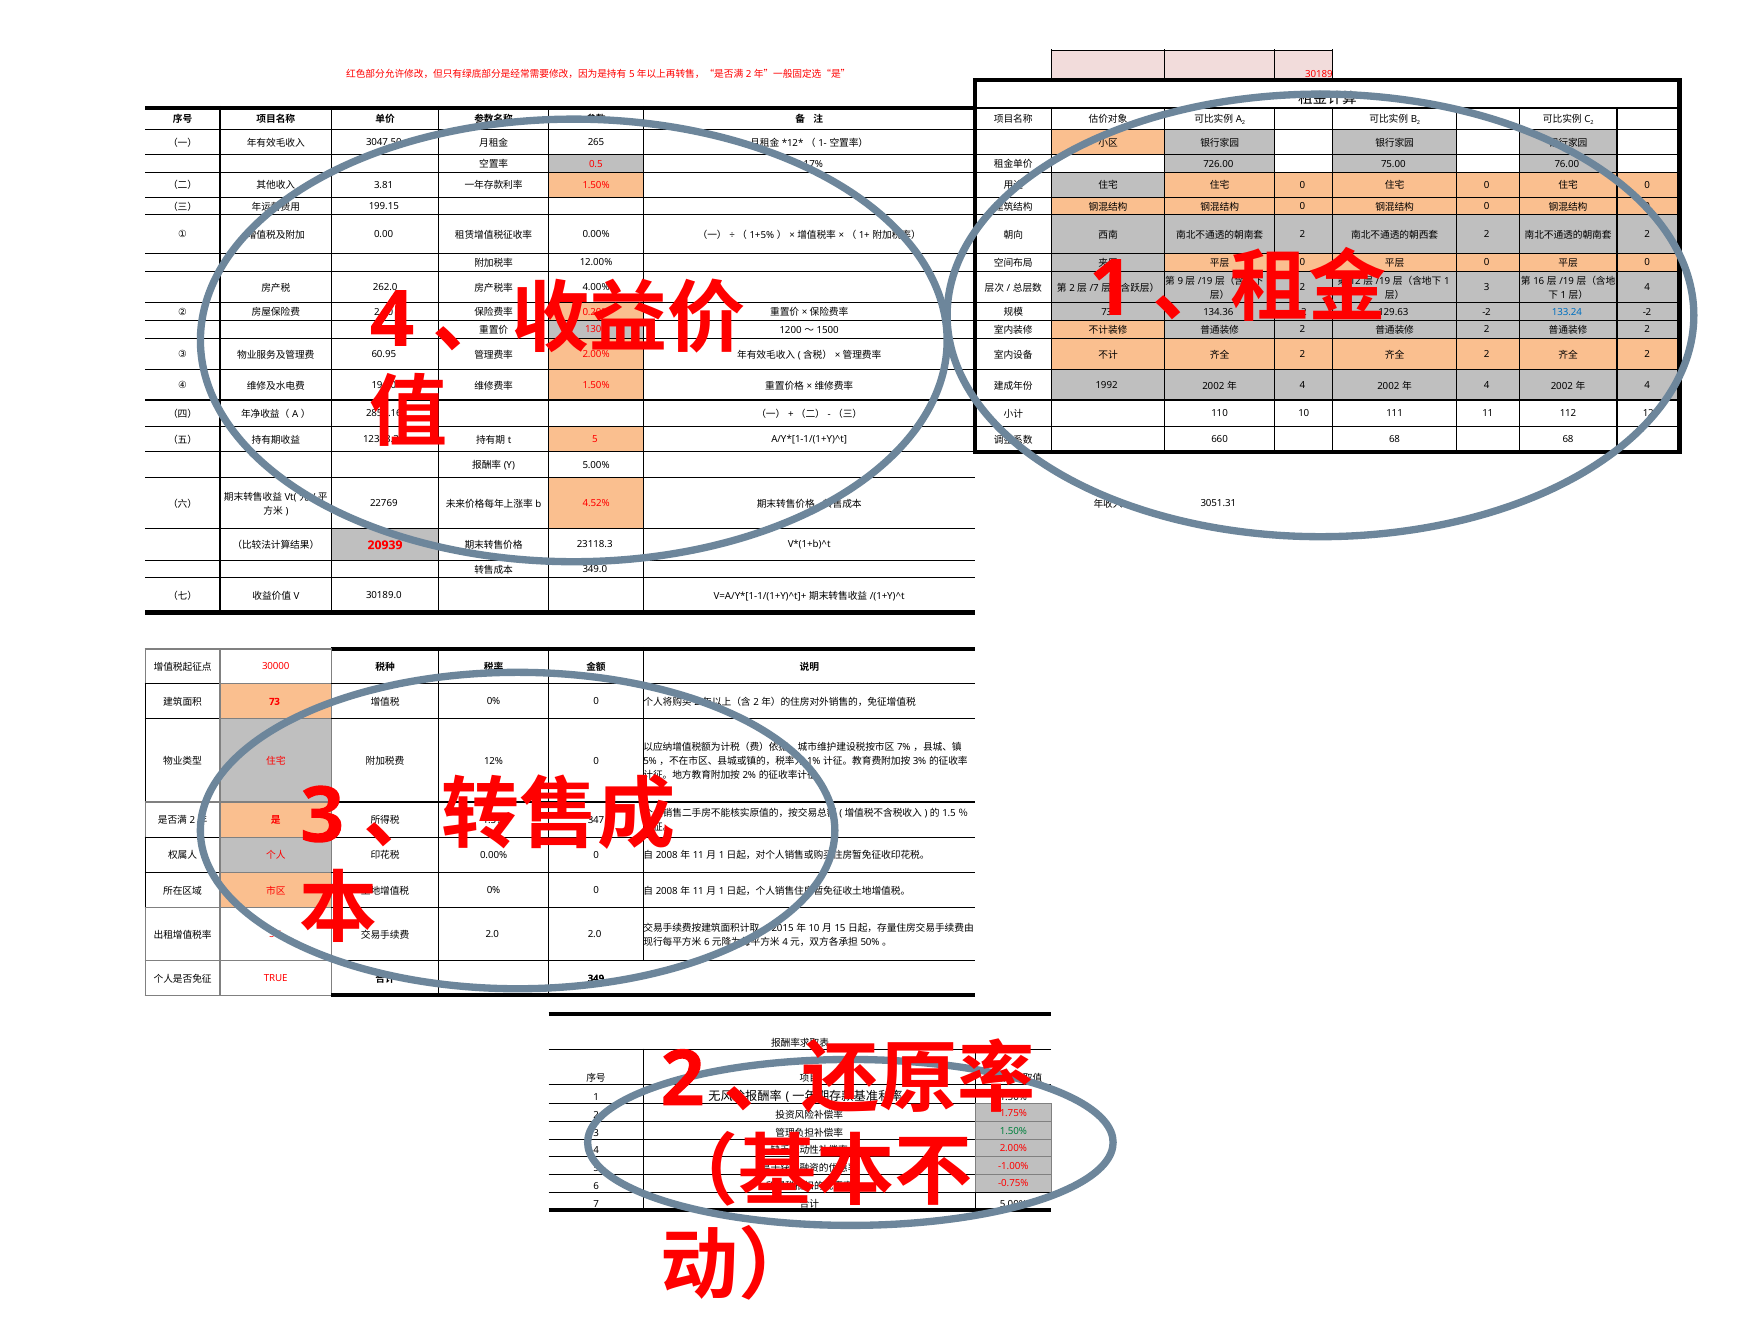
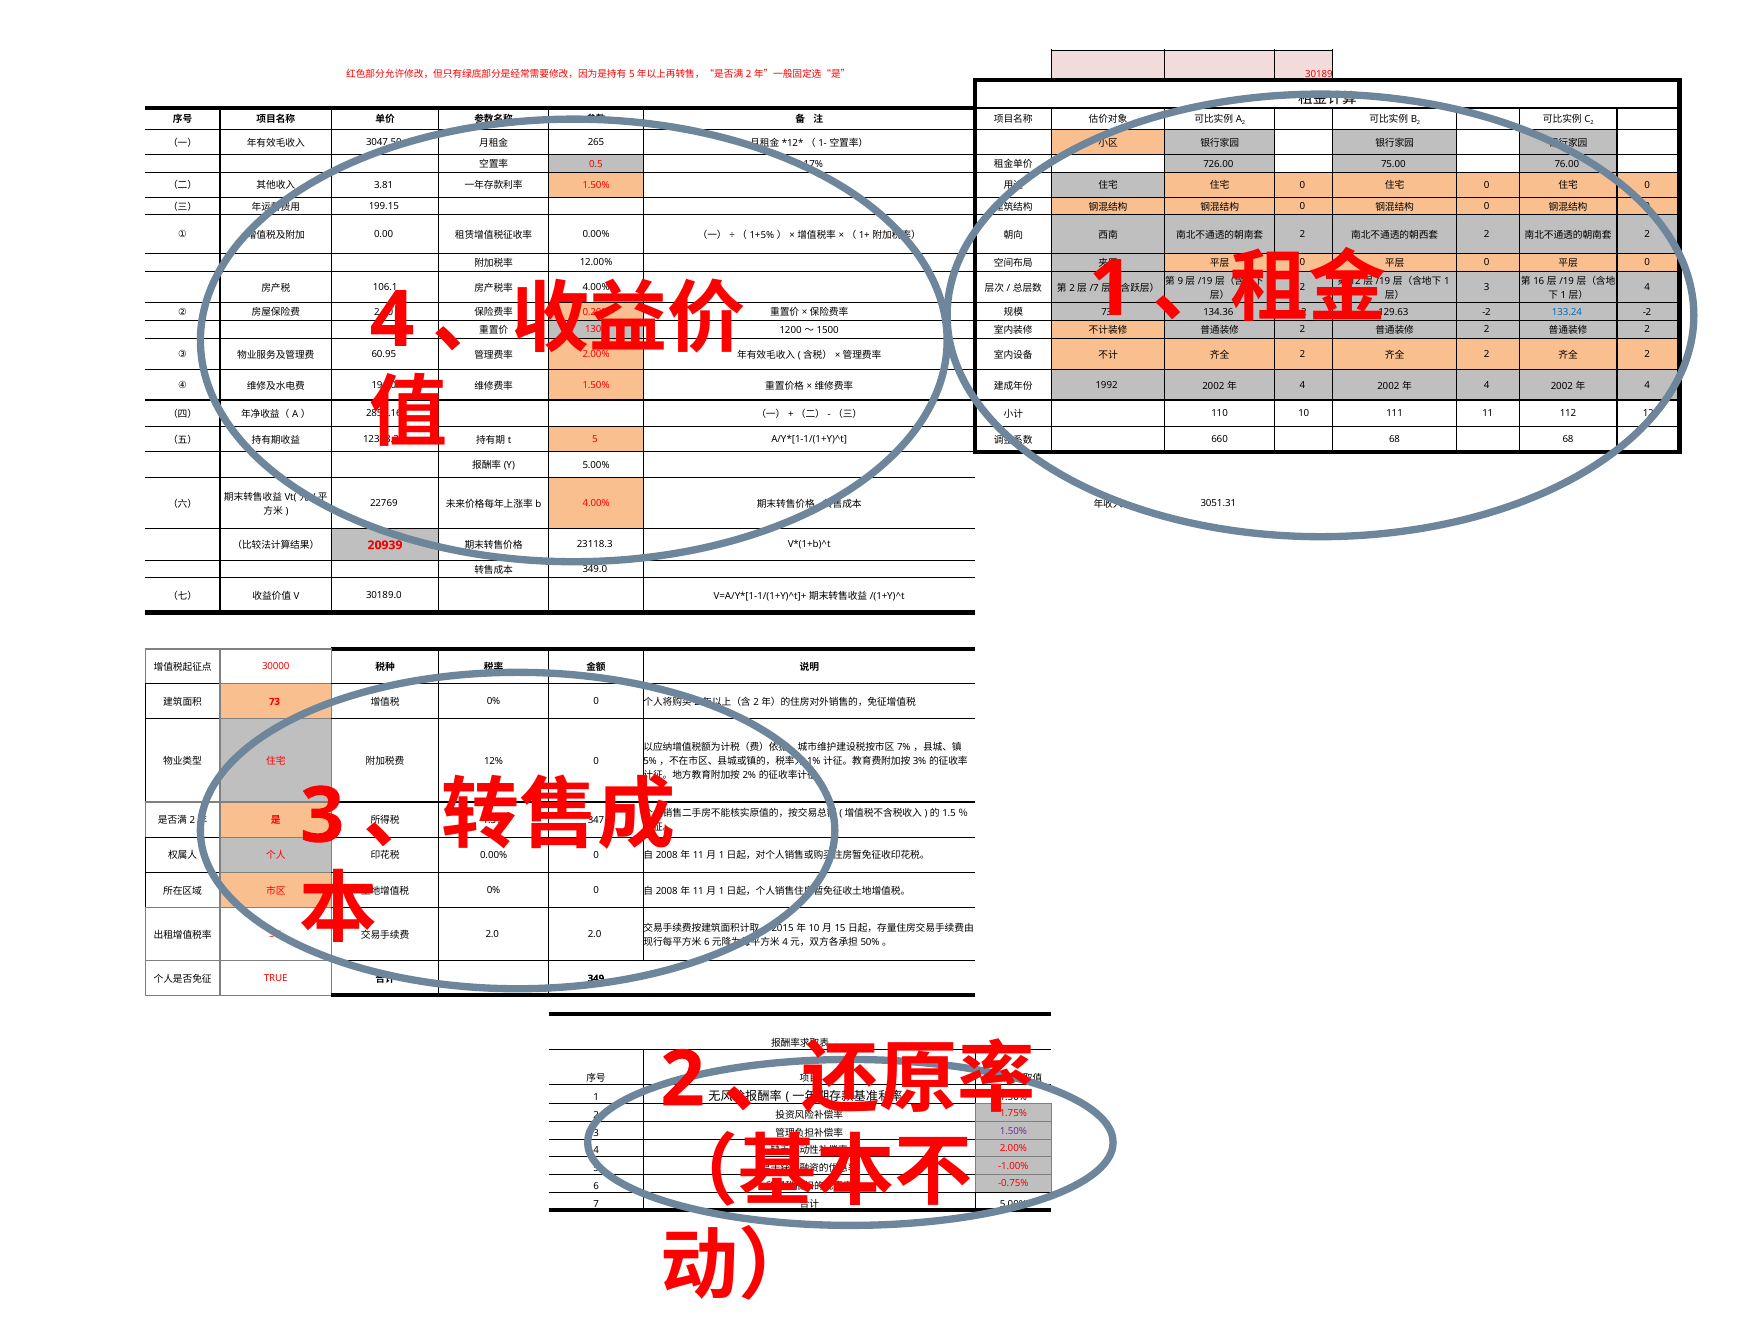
262.0: 262.0 -> 106.1 (385, 287)
4.52%: 4.52% -> 4.00% (596, 503)
1.50% colour: green -> purple (1013, 1131)
